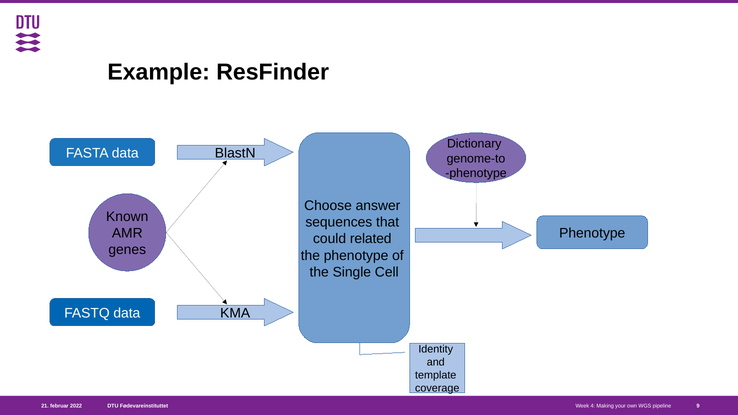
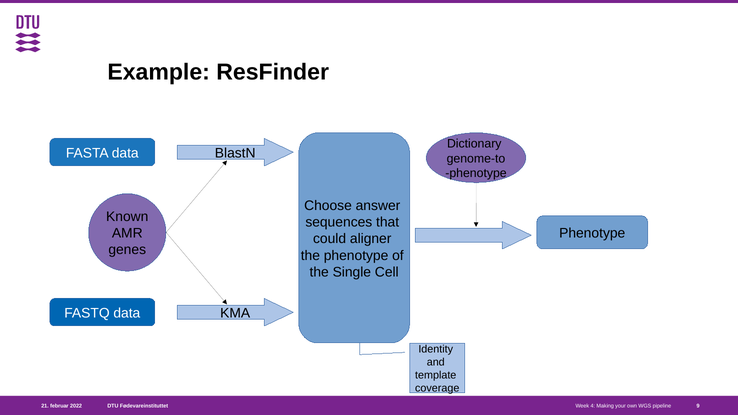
related: related -> aligner (371, 239)
